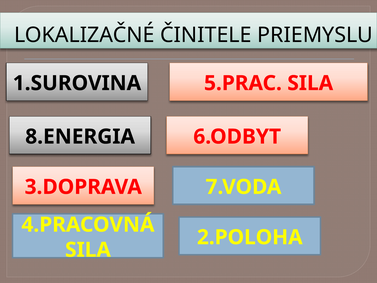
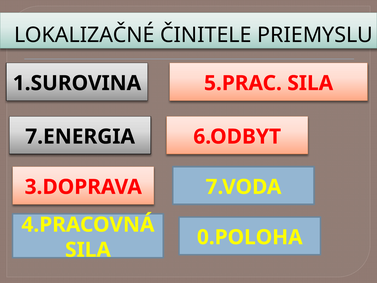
8.ENERGIA: 8.ENERGIA -> 7.ENERGIA (80, 137)
2.POLOHA: 2.POLOHA -> 0.POLOHA (250, 237)
